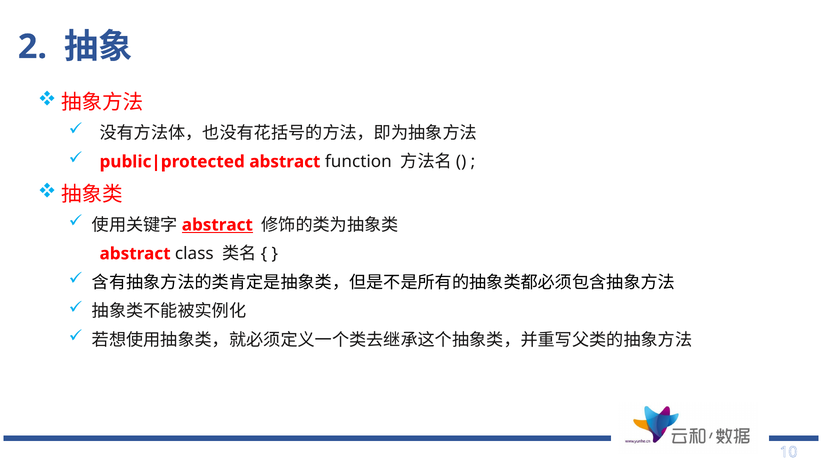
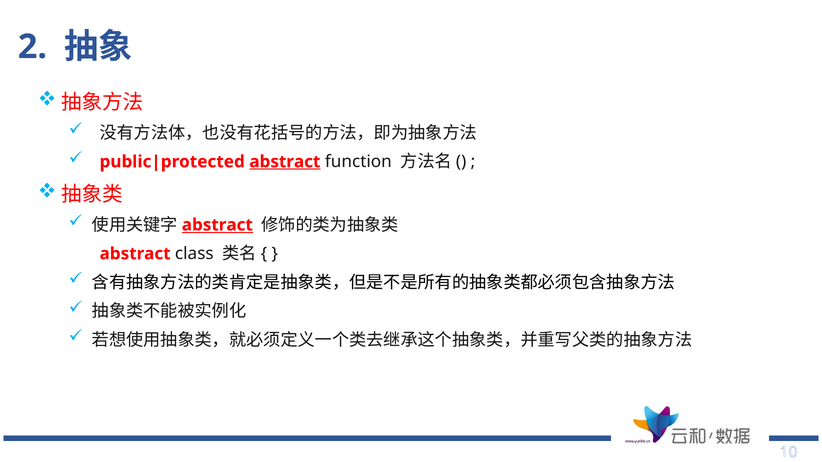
abstract underline: none -> present (285, 162)
